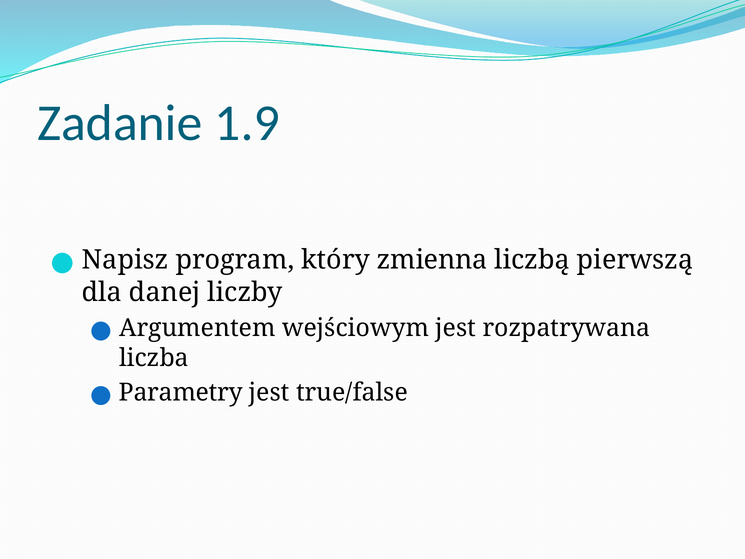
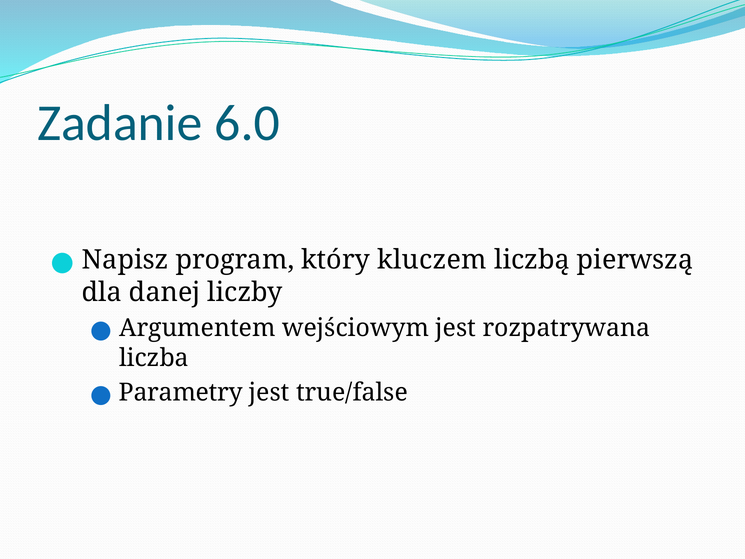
1.9: 1.9 -> 6.0 (247, 123)
zmienna: zmienna -> kluczem (432, 260)
